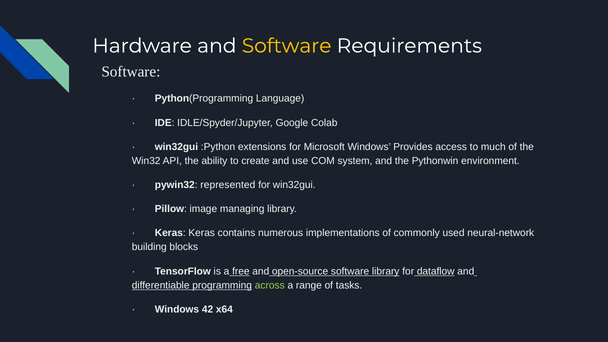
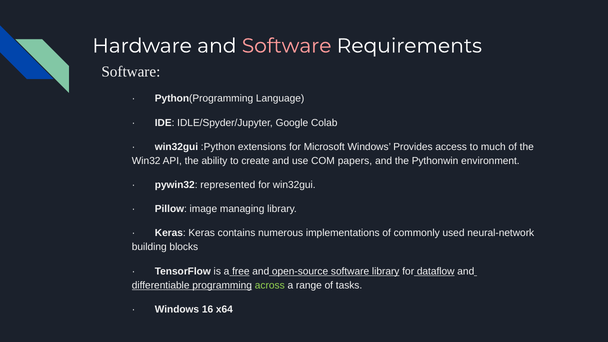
Software colour: yellow -> pink (287, 46)
system: system -> papers (355, 161)
42: 42 -> 16 (208, 309)
